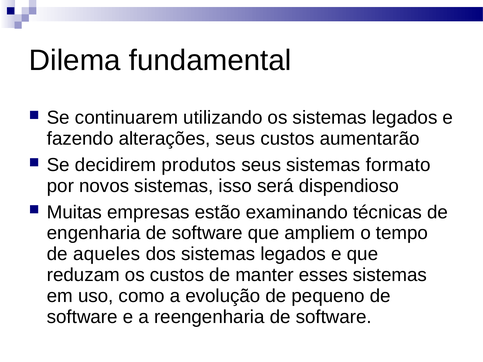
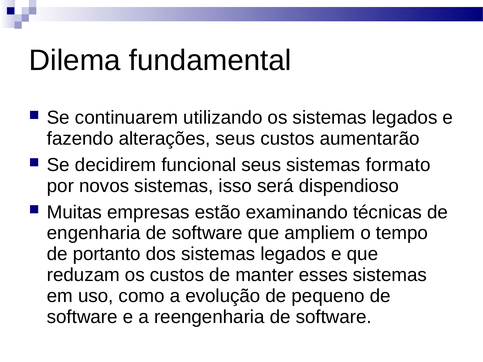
produtos: produtos -> funcional (199, 165)
aqueles: aqueles -> portanto (107, 254)
